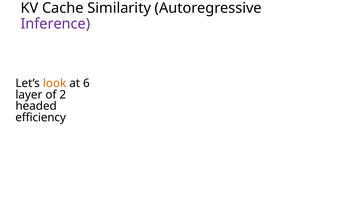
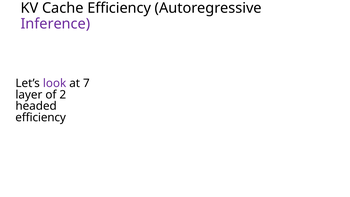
Cache Similarity: Similarity -> Efficiency (119, 8)
look colour: orange -> purple (55, 83)
6: 6 -> 7 (86, 83)
